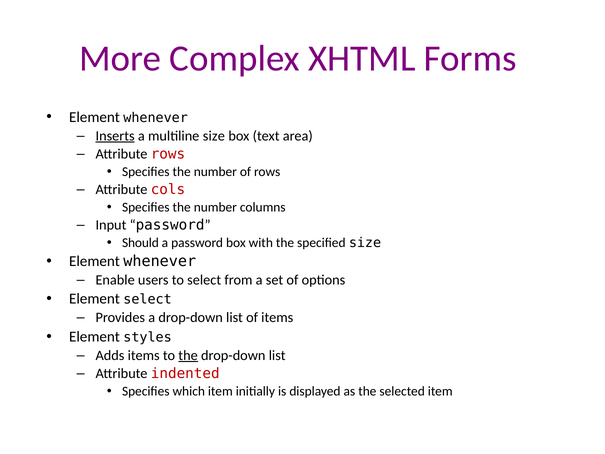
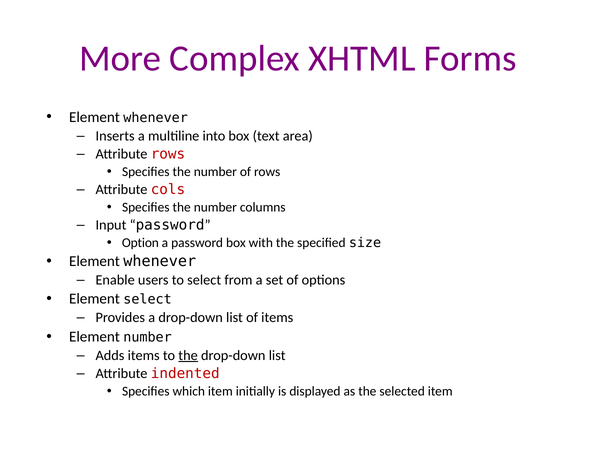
Inserts underline: present -> none (115, 136)
multiline size: size -> into (214, 136)
Should: Should -> Option (140, 243)
Element styles: styles -> number (148, 337)
